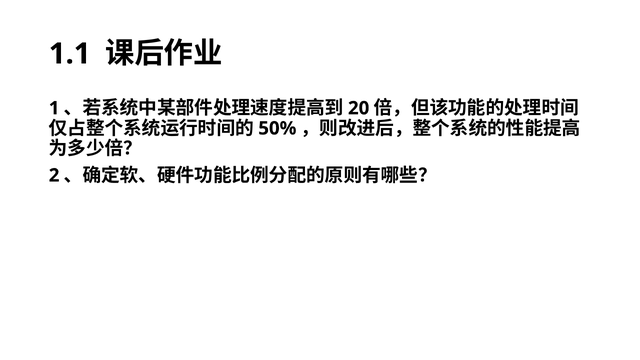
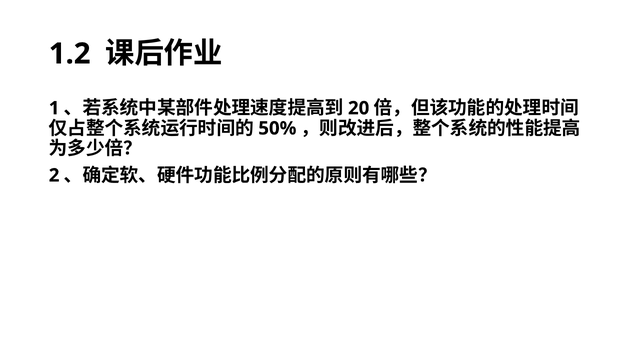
1.1: 1.1 -> 1.2 (70, 54)
